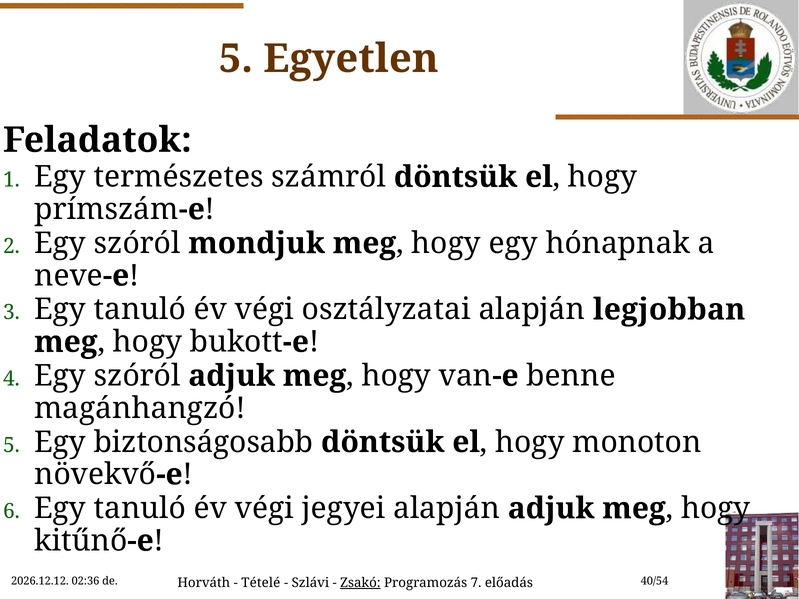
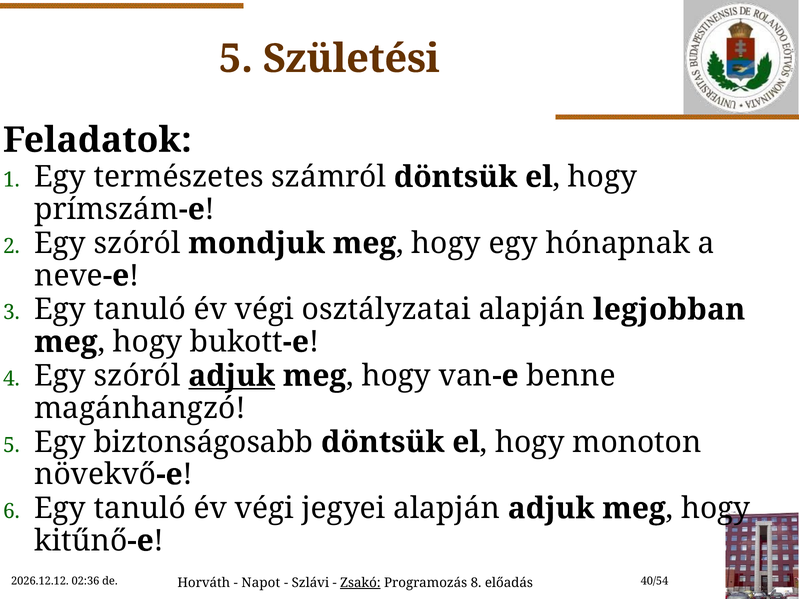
Egyetlen: Egyetlen -> Születési (351, 59)
adjuk underline: none -> present (232, 376)
Tételé: Tételé -> Napot (261, 583)
7: 7 -> 8 (476, 583)
